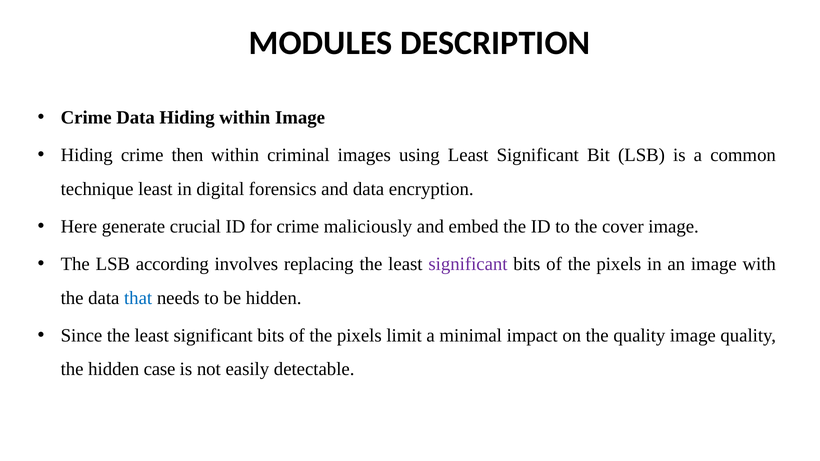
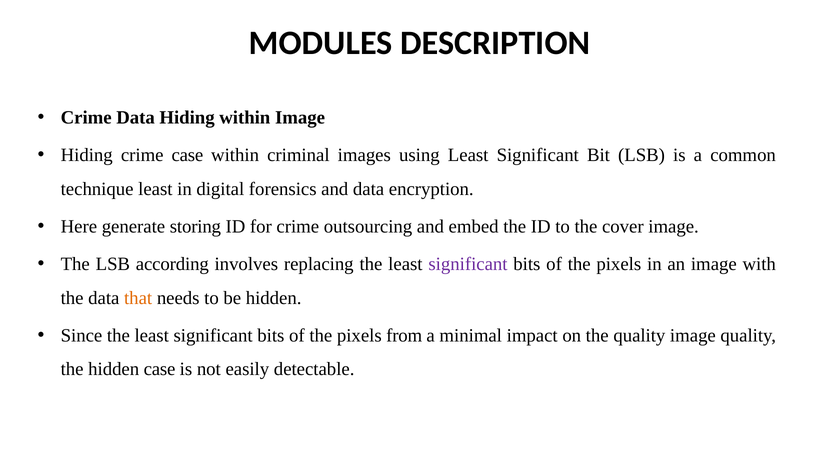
crime then: then -> case (187, 155)
crucial: crucial -> storing (195, 227)
maliciously: maliciously -> outsourcing (368, 227)
that colour: blue -> orange (138, 298)
limit: limit -> from (404, 336)
